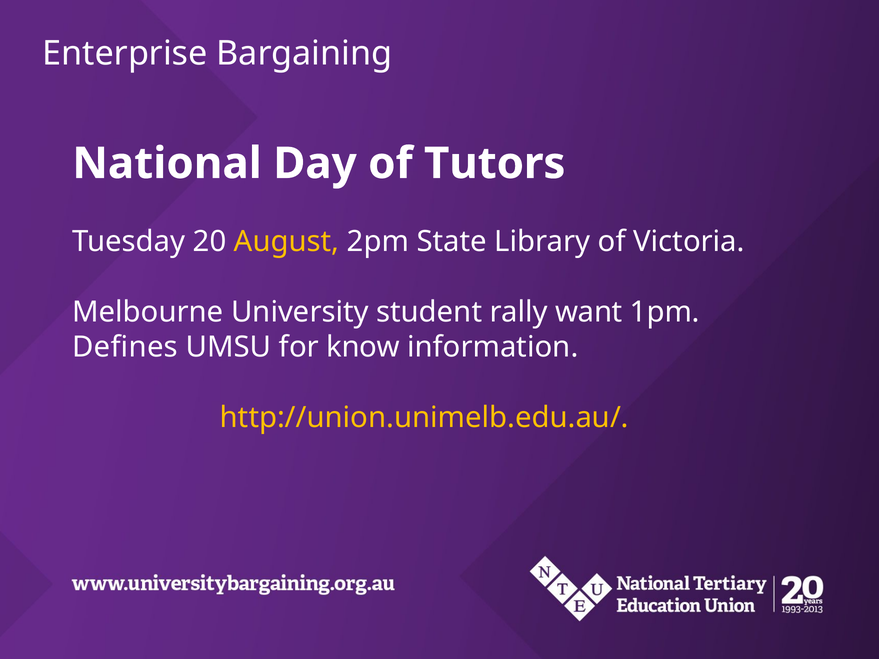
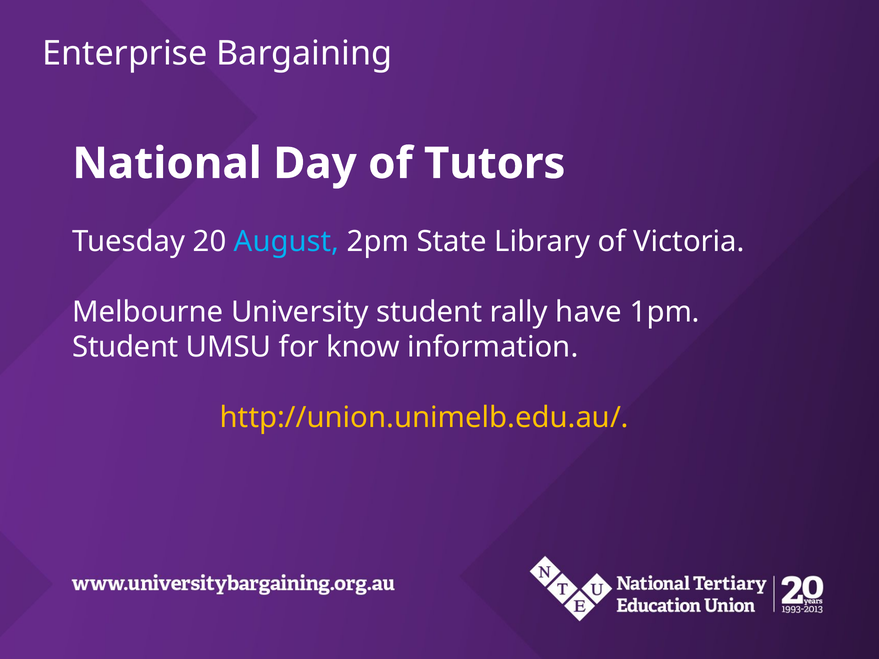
August colour: yellow -> light blue (287, 242)
want: want -> have (589, 312)
Defines: Defines -> Student (125, 347)
